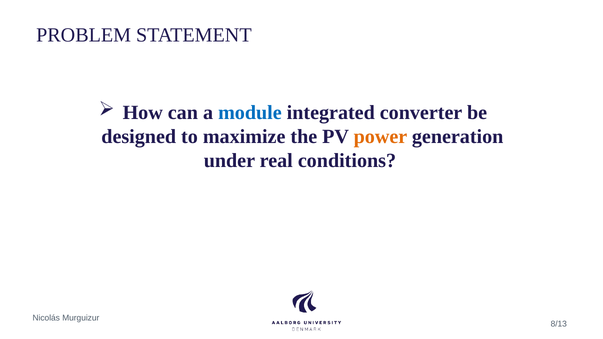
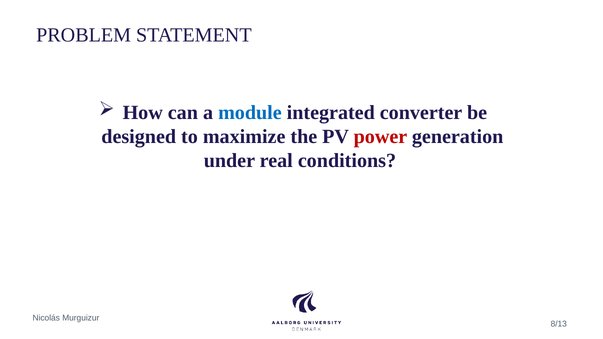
power colour: orange -> red (380, 137)
